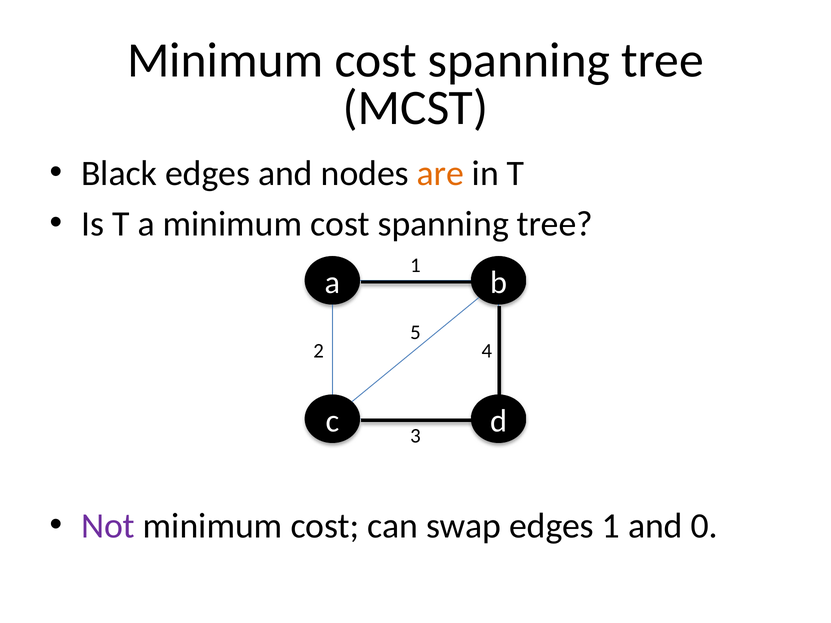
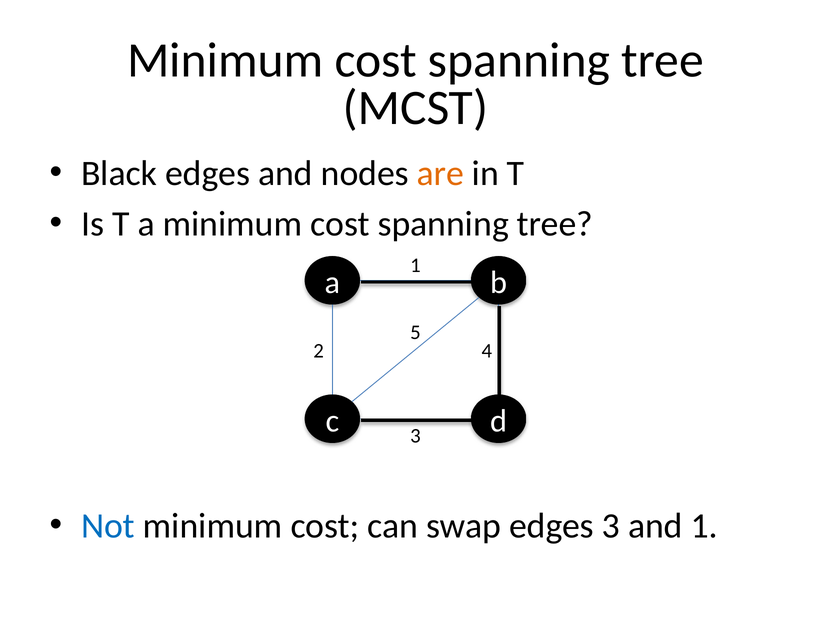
Not colour: purple -> blue (108, 526)
edges 1: 1 -> 3 (611, 526)
and 0: 0 -> 1 (704, 526)
